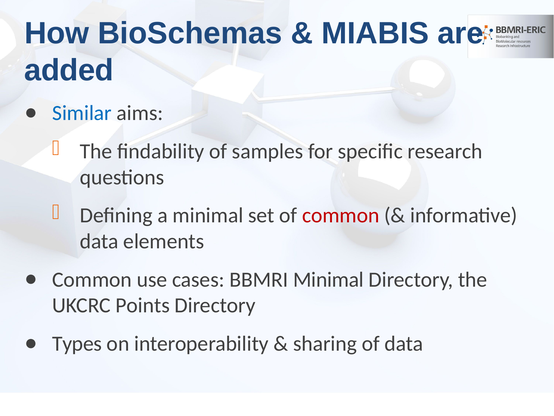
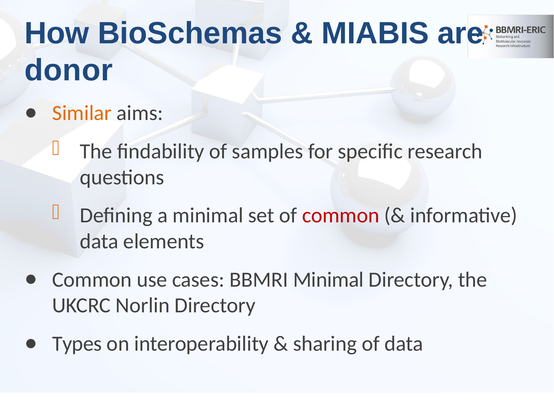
added: added -> donor (69, 70)
Similar colour: blue -> orange (82, 113)
Points: Points -> Norlin (143, 305)
